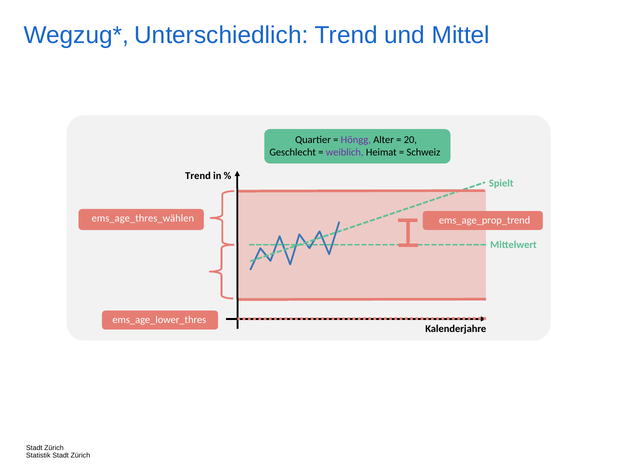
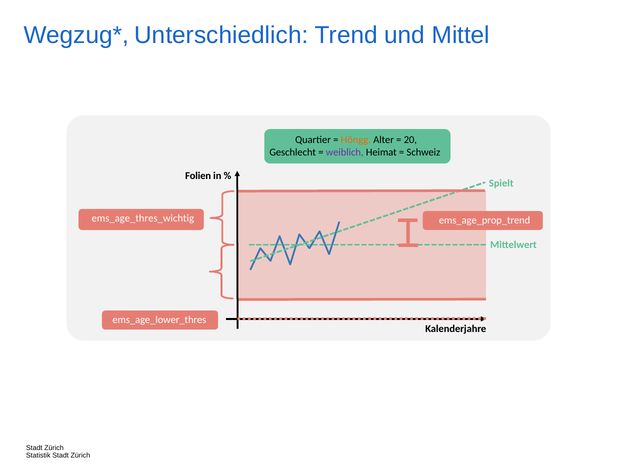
Höngg colour: purple -> orange (356, 140)
Trend: Trend -> Folien (198, 176)
ems_age_thres_wählen: ems_age_thres_wählen -> ems_age_thres_wichtig (143, 218)
